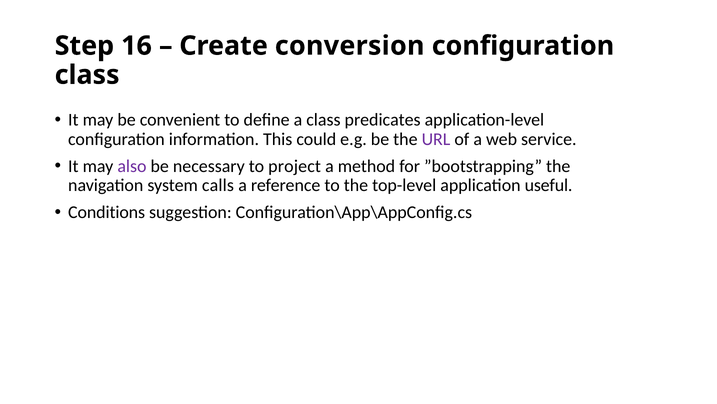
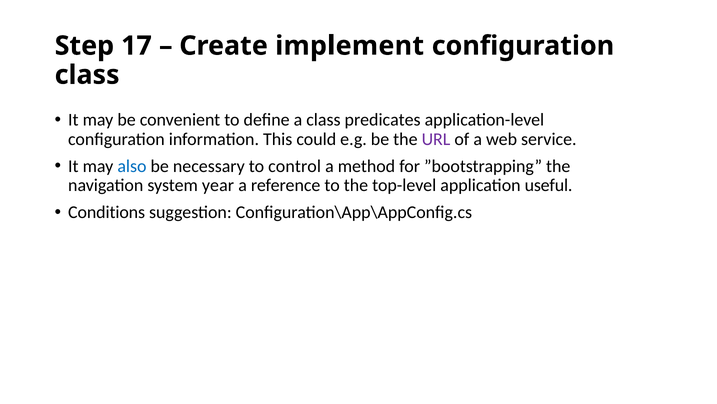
16: 16 -> 17 (136, 46)
conversion: conversion -> implement (350, 46)
also colour: purple -> blue (132, 166)
project: project -> control (295, 166)
calls: calls -> year (218, 185)
